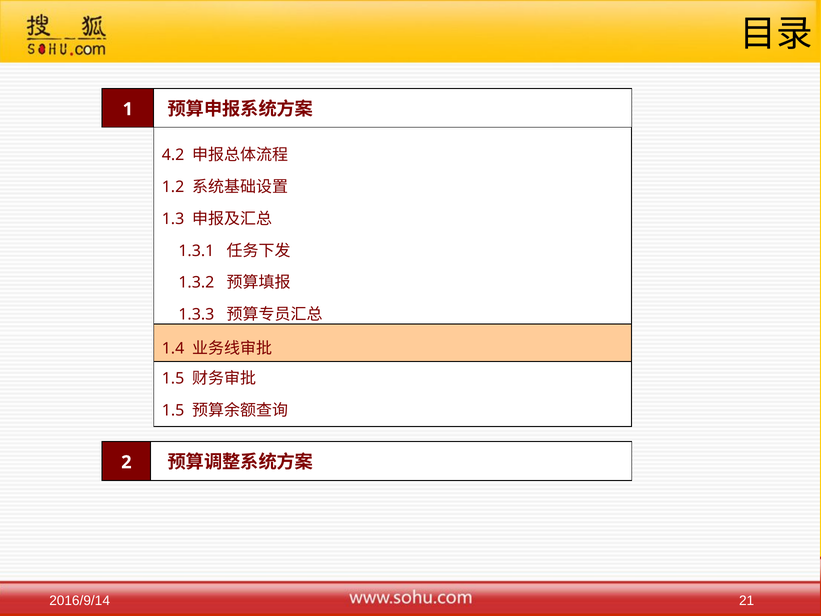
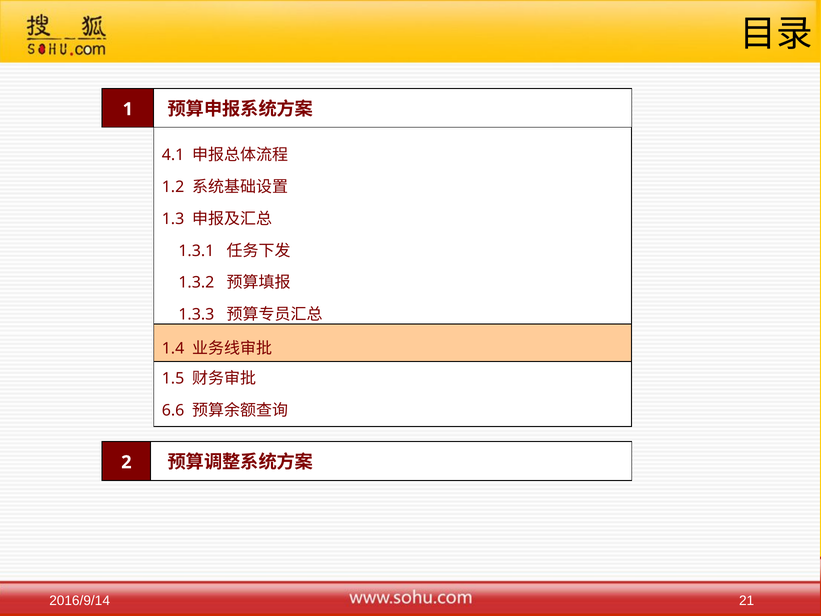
4.2: 4.2 -> 4.1 (173, 155)
1.5: 1.5 -> 6.6 (173, 410)
